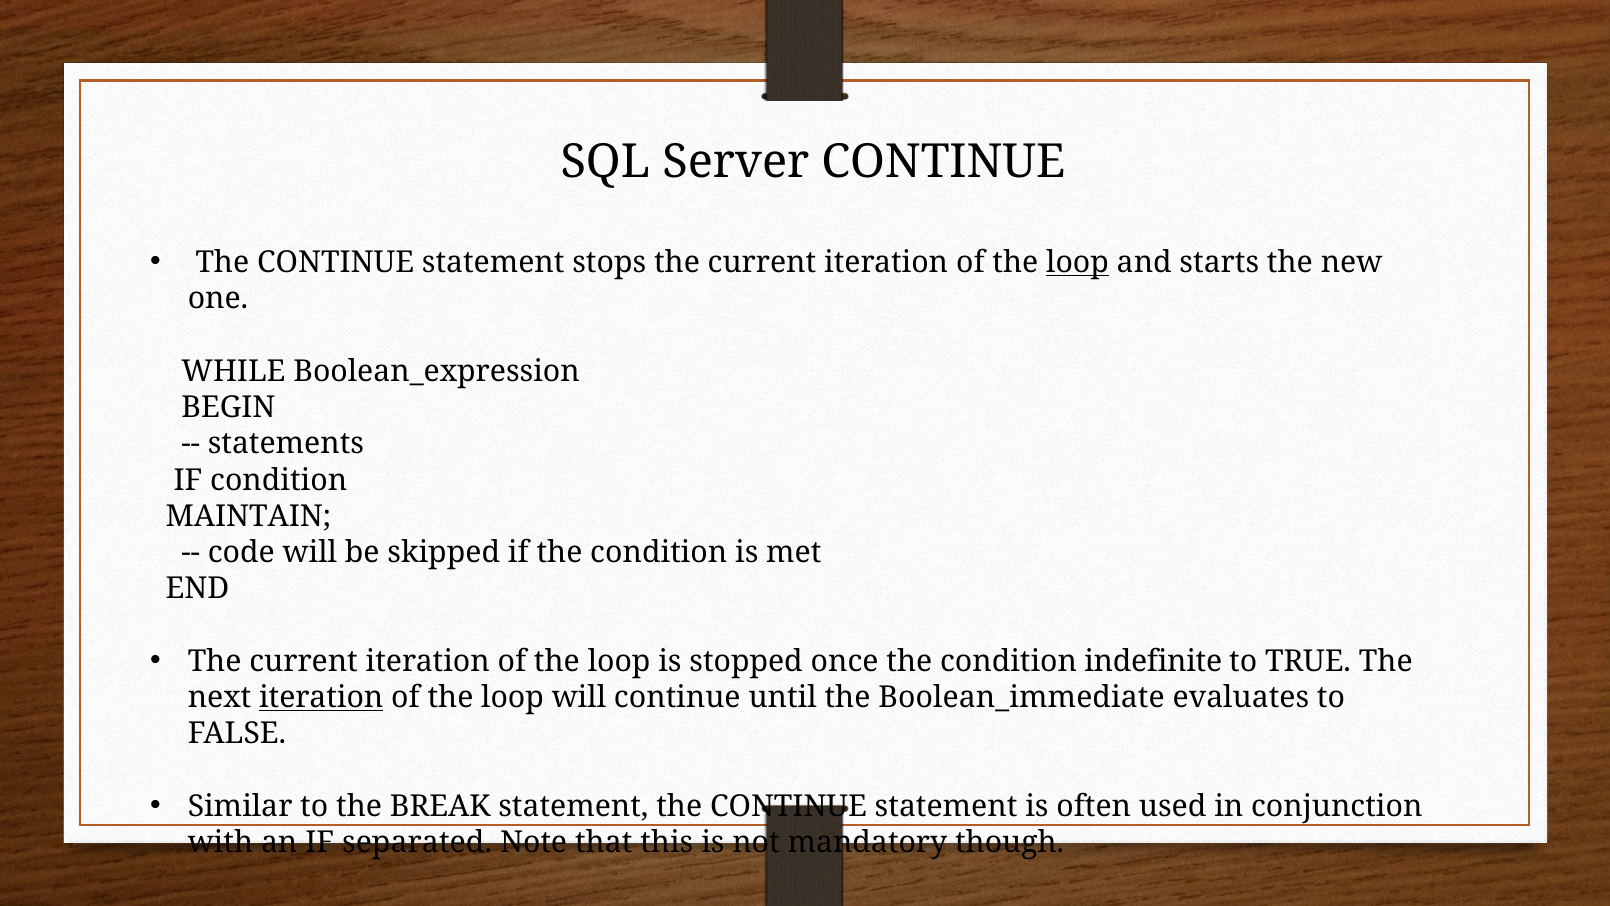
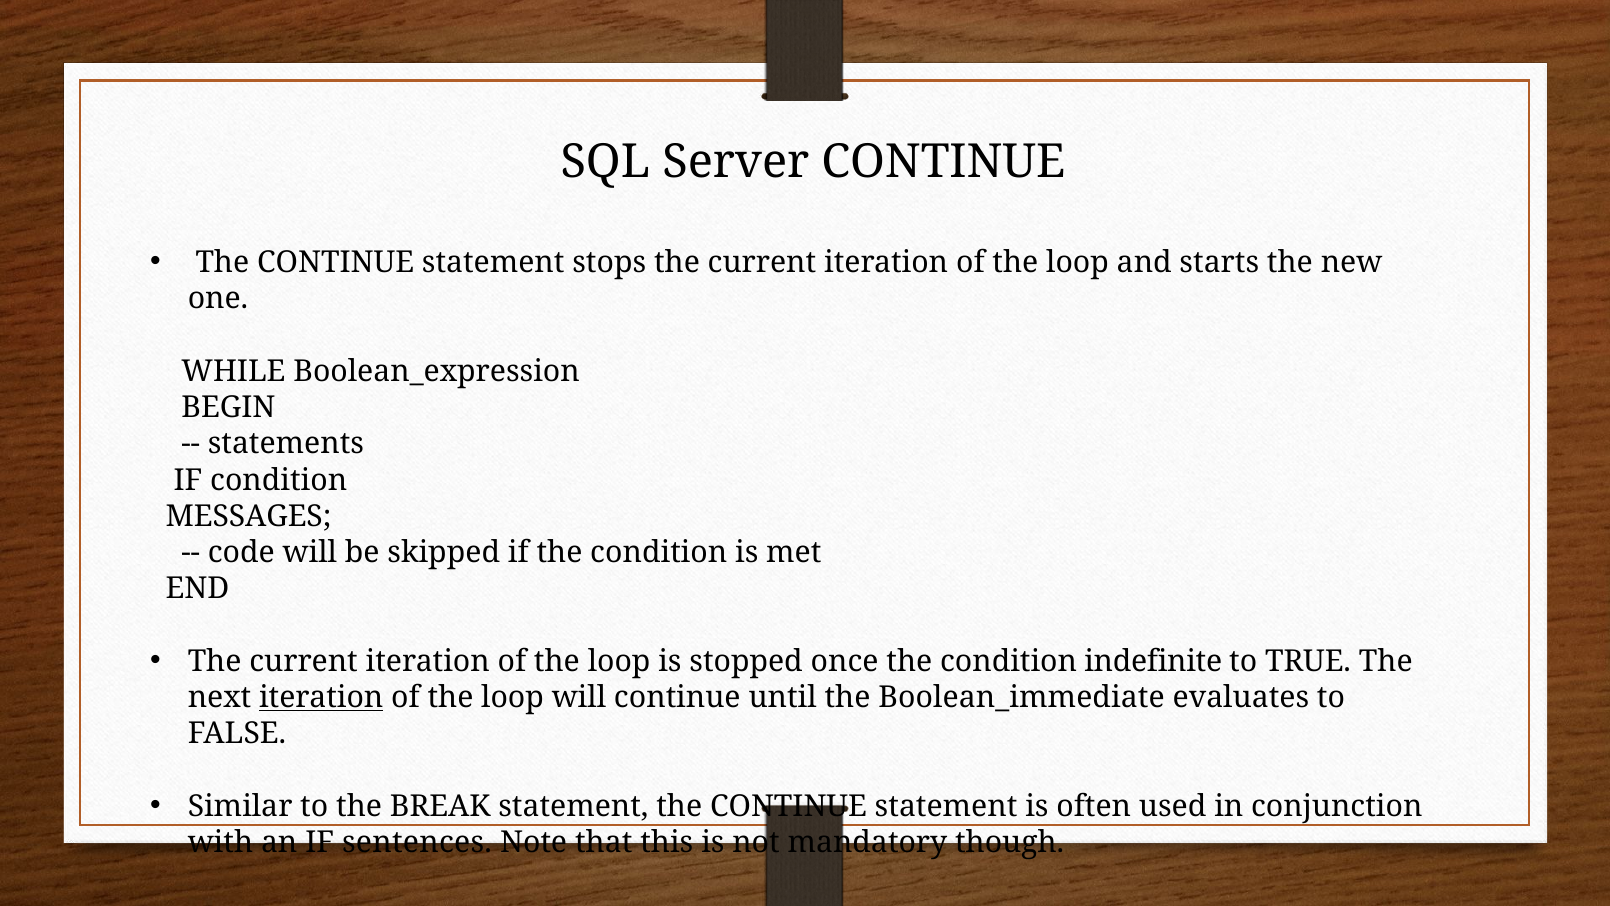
loop underline: present -> none (1078, 262)
MAINTAIN: MAINTAIN -> MESSAGES (249, 516)
separated: separated -> sentences (417, 842)
